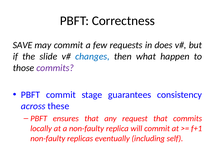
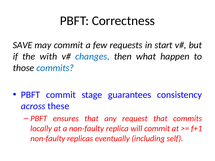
does: does -> start (164, 45)
slide: slide -> with (48, 57)
commits colour: purple -> blue (55, 68)
